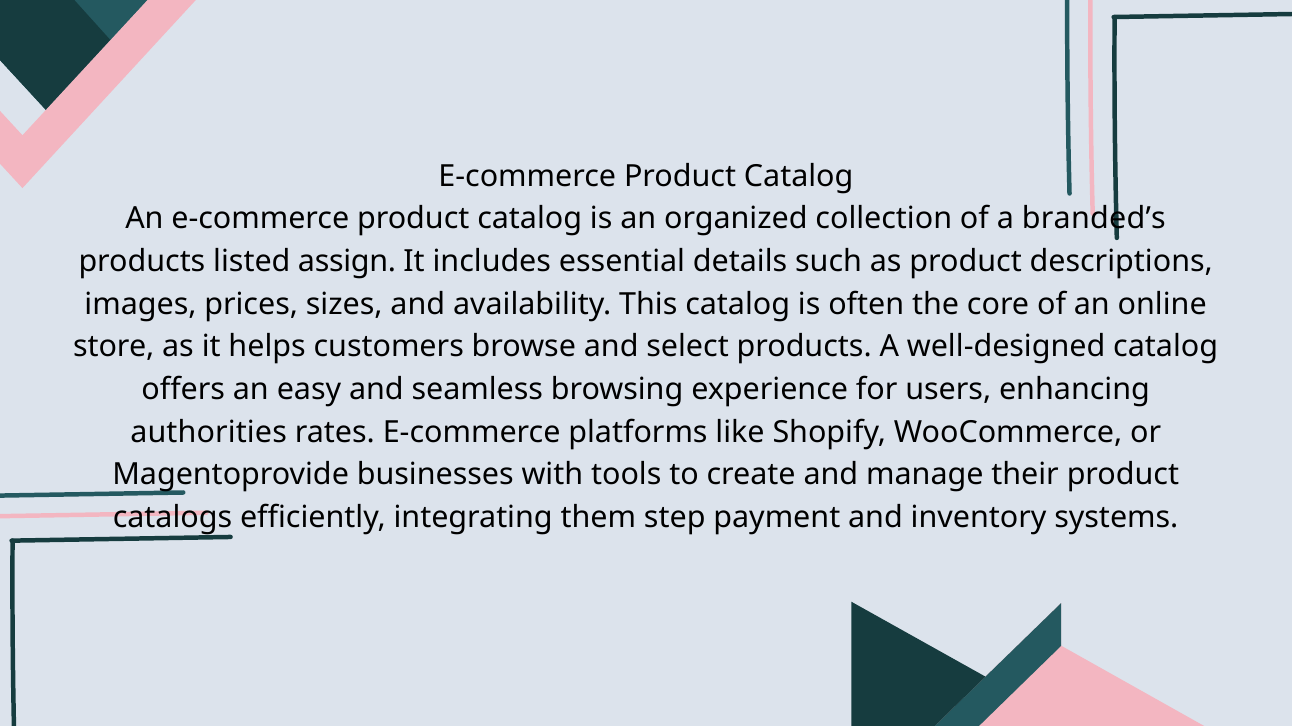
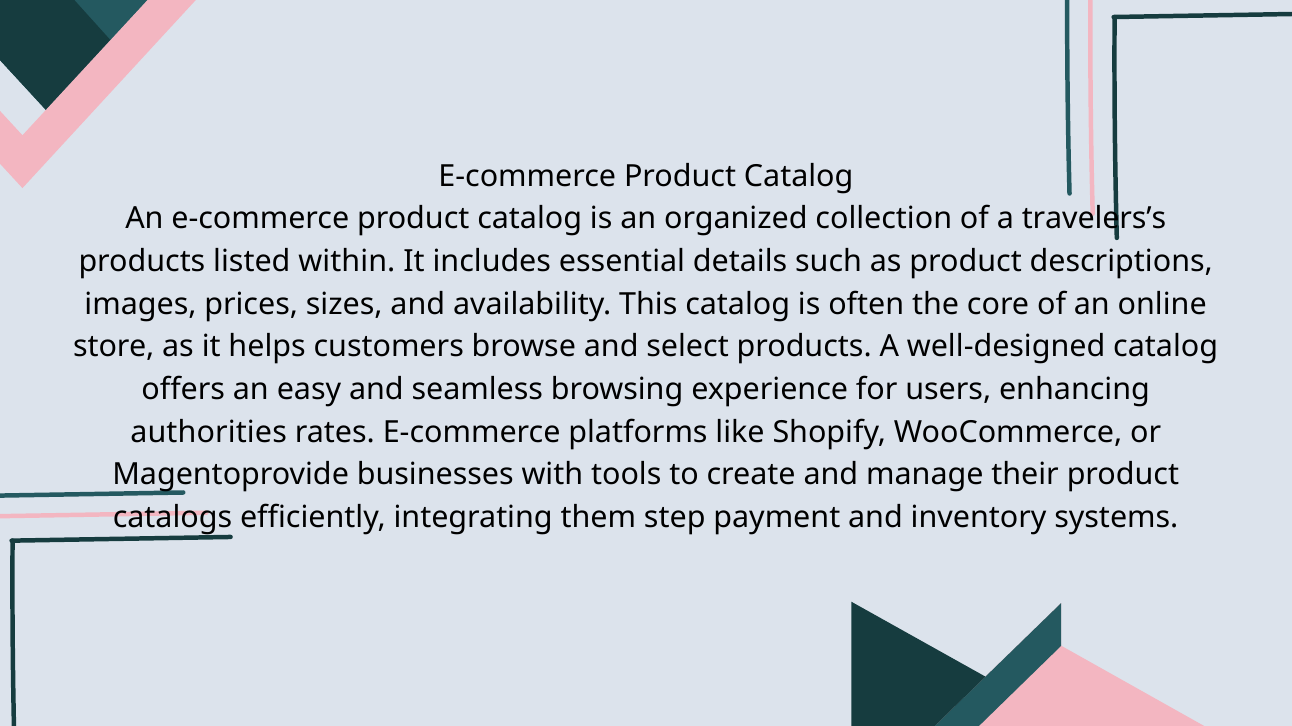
branded’s: branded’s -> travelers’s (1094, 219)
assign: assign -> within (347, 262)
